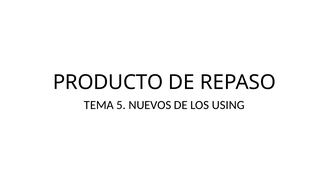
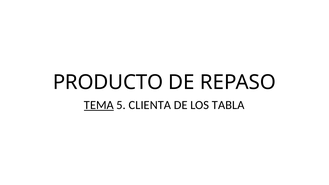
TEMA underline: none -> present (99, 105)
NUEVOS: NUEVOS -> CLIENTA (150, 105)
USING: USING -> TABLA (228, 105)
